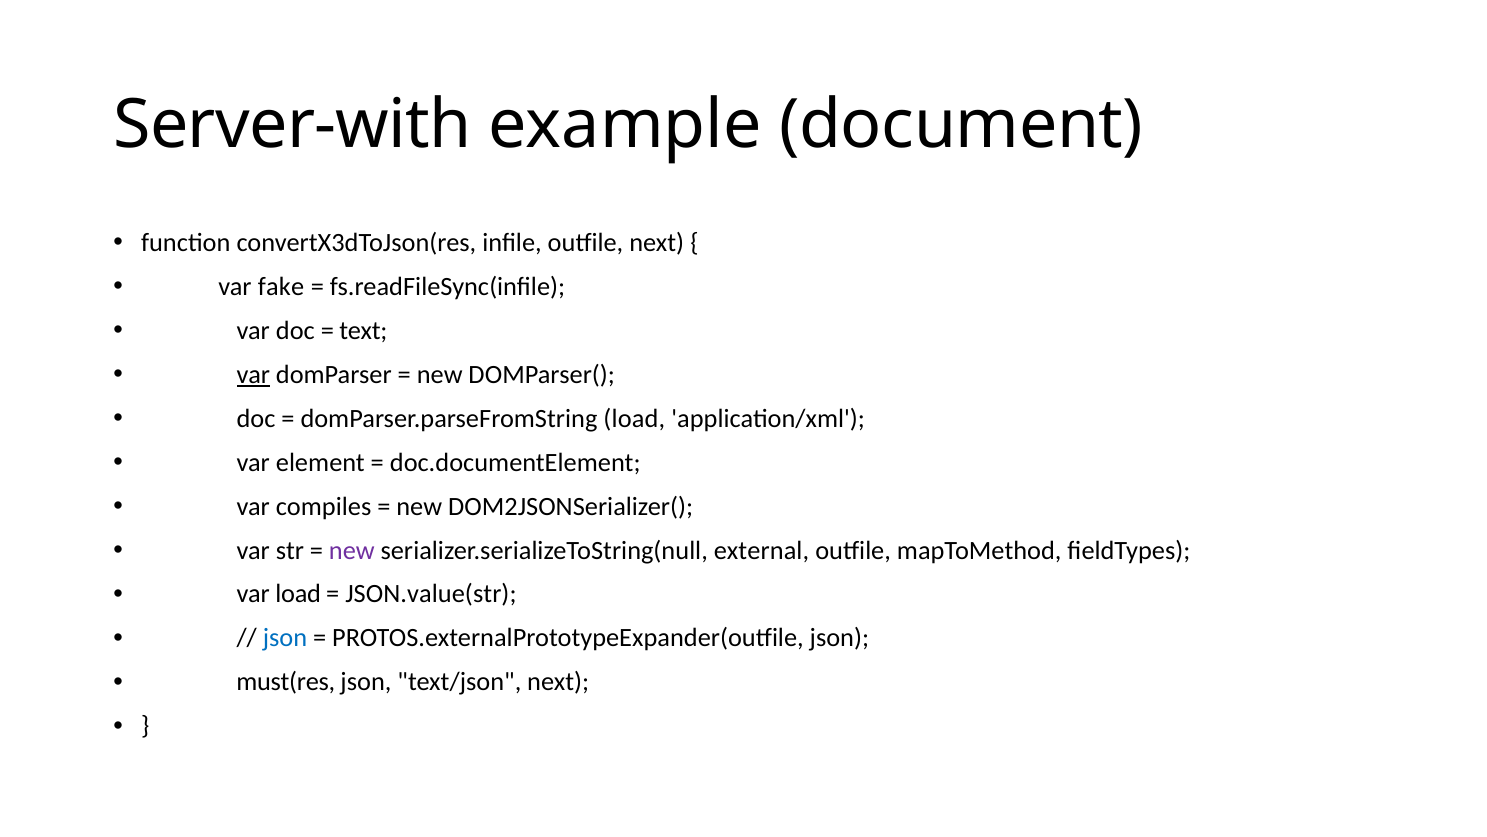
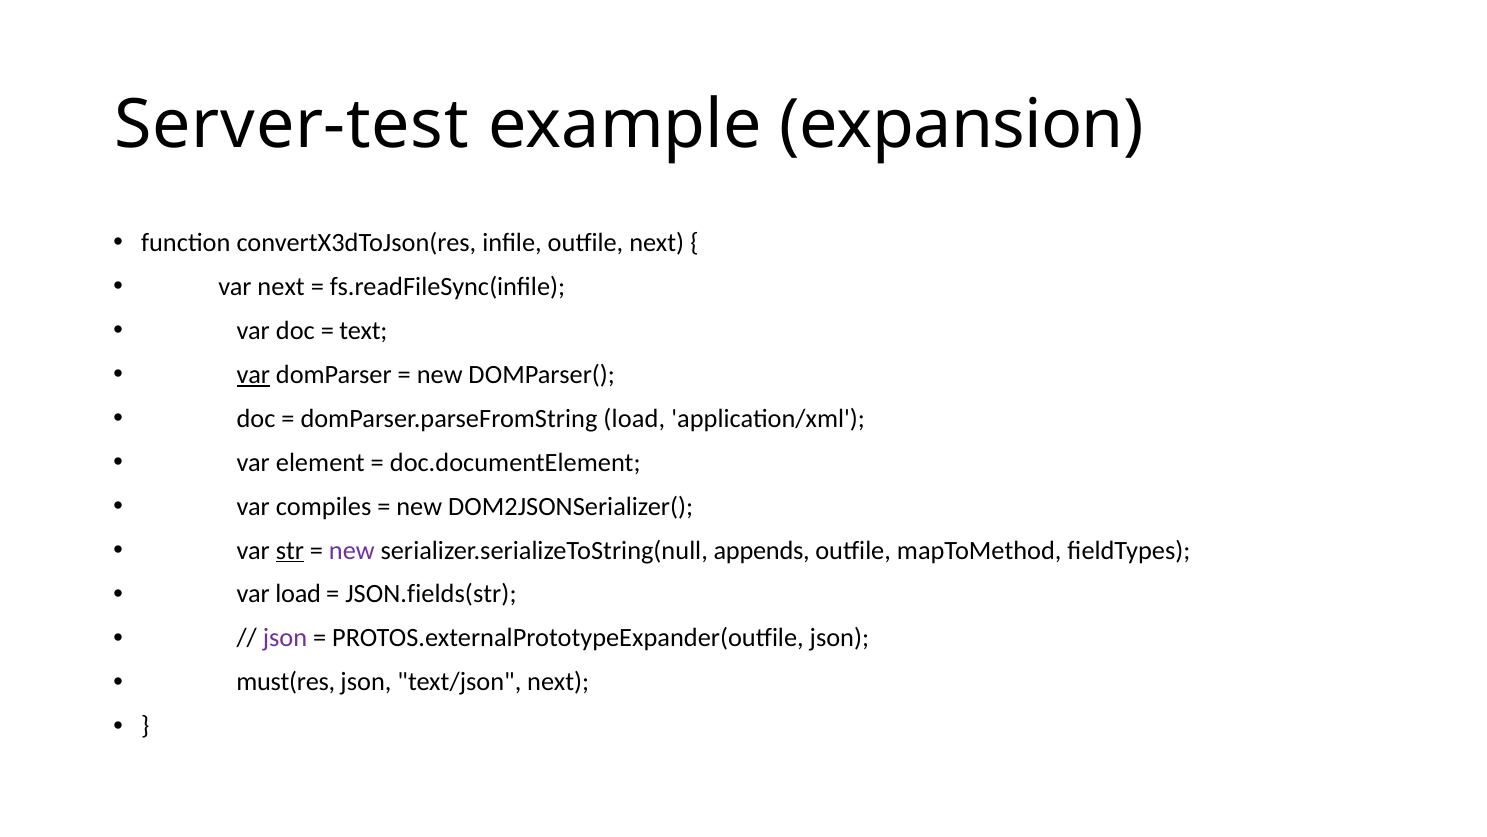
Server-with: Server-with -> Server-test (292, 125)
document: document -> expansion (962, 125)
var fake: fake -> next (281, 286)
str underline: none -> present (290, 550)
external: external -> appends (762, 550)
JSON.value(str: JSON.value(str -> JSON.fields(str (431, 594)
json colour: blue -> purple (285, 638)
